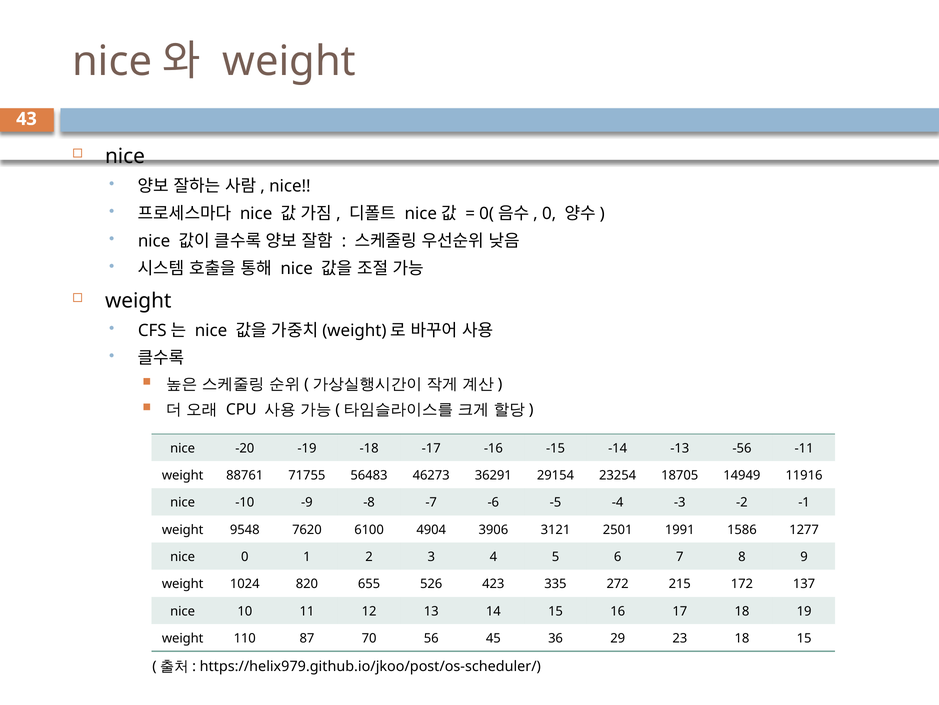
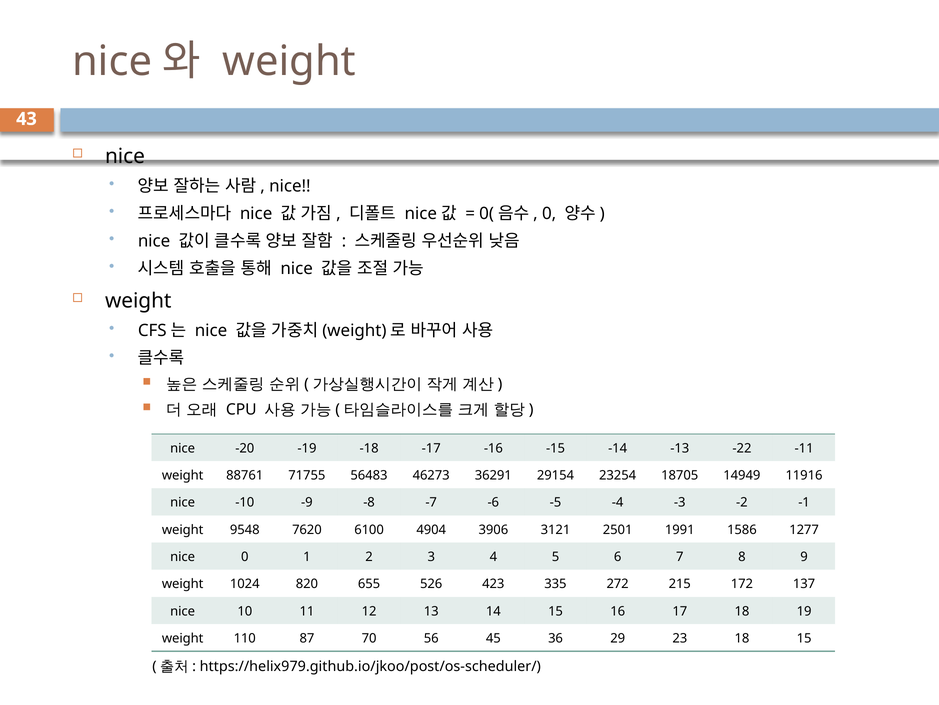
-56: -56 -> -22 (742, 448)
